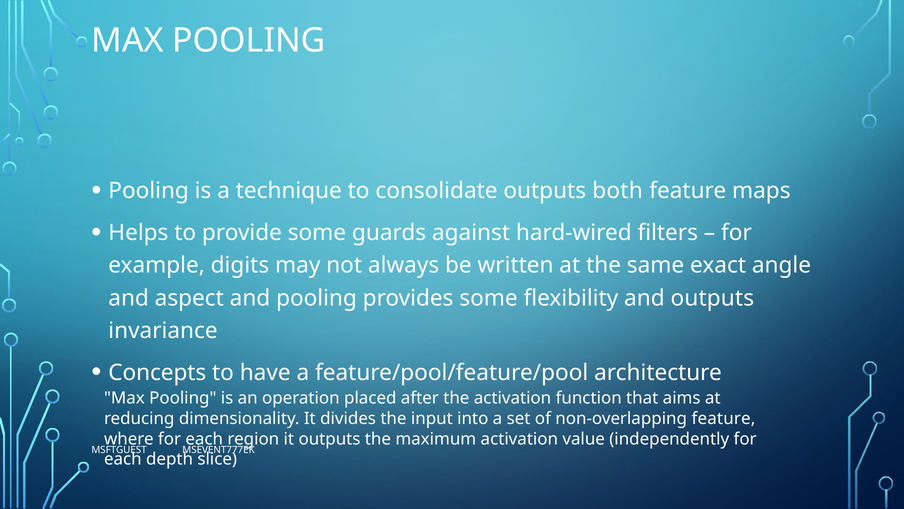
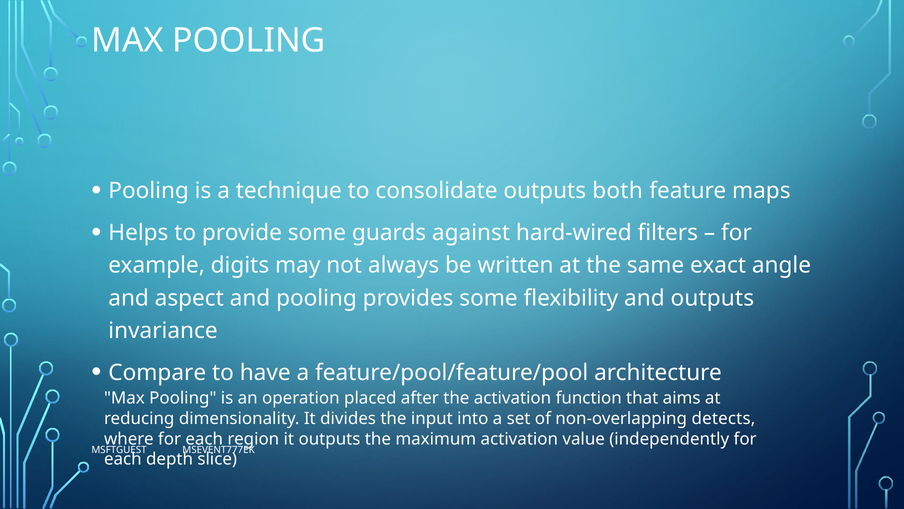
Concepts: Concepts -> Compare (157, 372)
non-overlapping feature: feature -> detects (723, 418)
